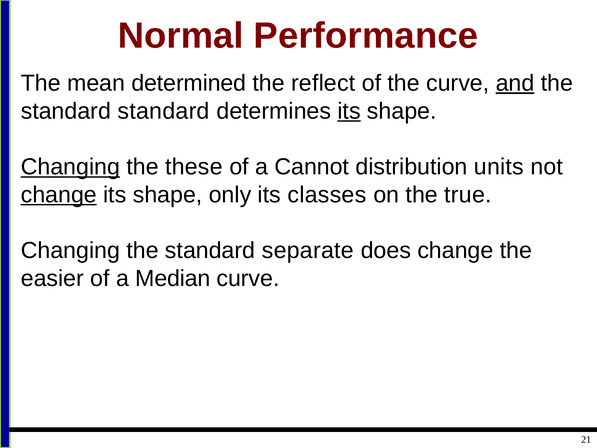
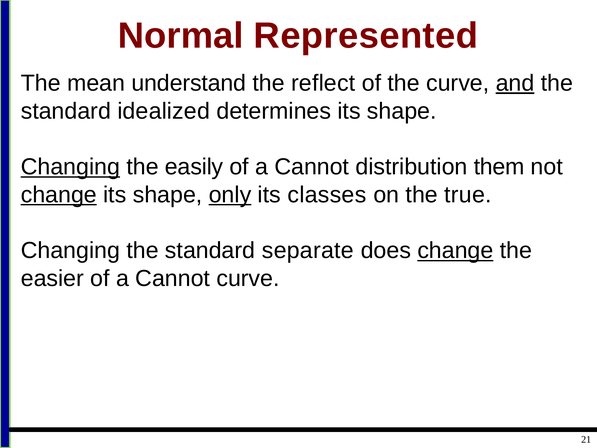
Performance: Performance -> Represented (366, 36)
determined: determined -> understand (189, 83)
standard standard: standard -> idealized (164, 111)
its underline: present -> none (349, 111)
these: these -> easily (194, 167)
units: units -> them (499, 167)
only underline: none -> present (230, 195)
change underline: none -> present (455, 250)
Median: Median -> Cannot (173, 278)
